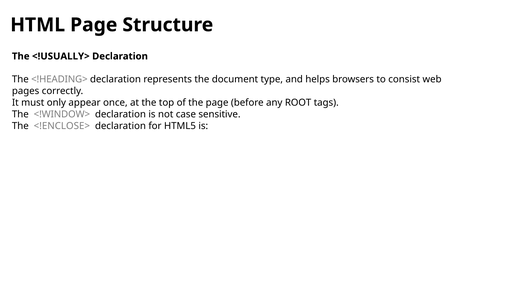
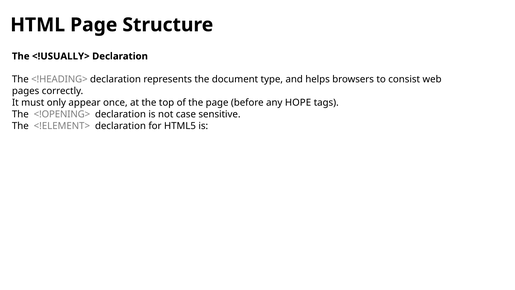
ROOT: ROOT -> HOPE (298, 103)
<!WINDOW>: <!WINDOW> -> <!OPENING> (62, 114)
<!ENCLOSE>: <!ENCLOSE> -> <!ELEMENT> (62, 126)
